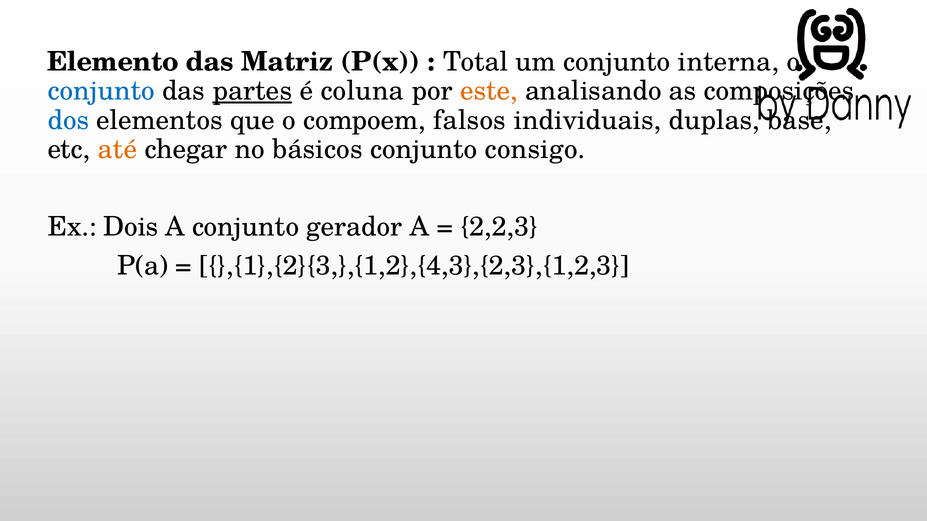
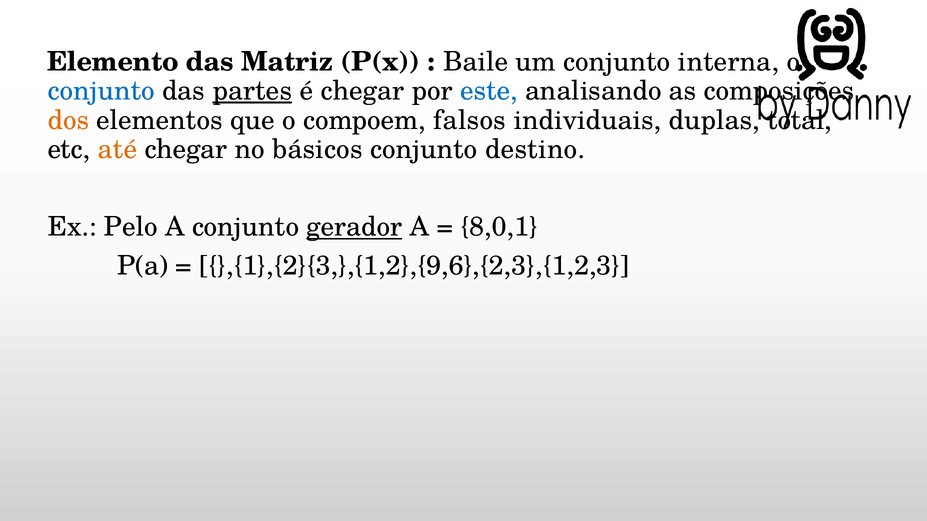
Total: Total -> Baile (476, 62)
é coluna: coluna -> chegar (362, 91)
este colour: orange -> blue (489, 91)
dos colour: blue -> orange (68, 120)
base: base -> total (800, 120)
consigo: consigo -> destino (535, 149)
Dois: Dois -> Pelo (131, 227)
gerador underline: none -> present (354, 227)
2,2,3: 2,2,3 -> 8,0,1 (499, 227)
},{1},{2}{3,},{1,2},{4,3},{2,3},{1,2,3: },{1},{2}{3,},{1,2},{4,3},{2,3},{1,2,3 -> },{1},{2}{3,},{1,2},{9,6},{2,3},{1,2,3 (414, 266)
